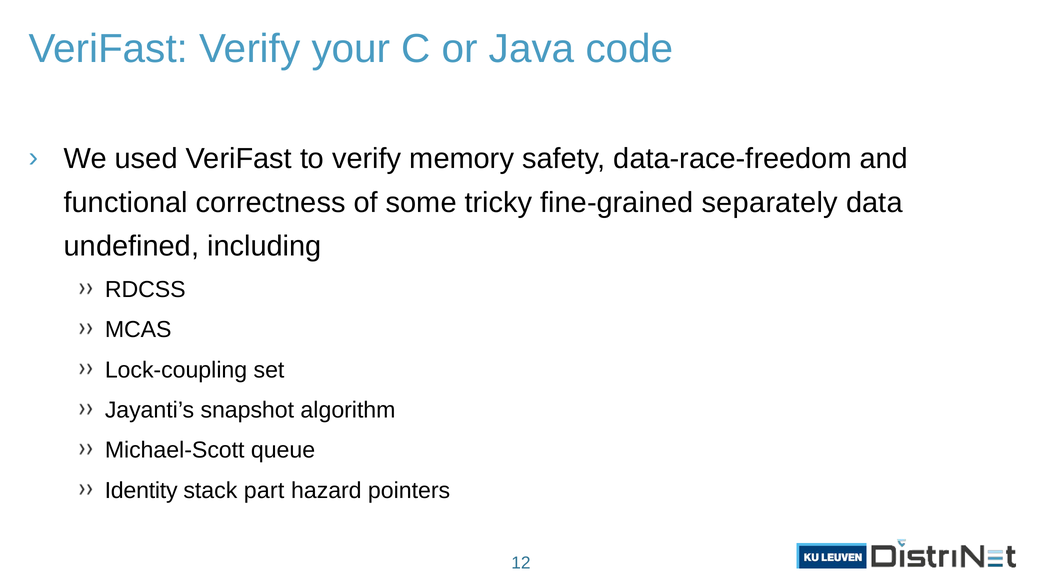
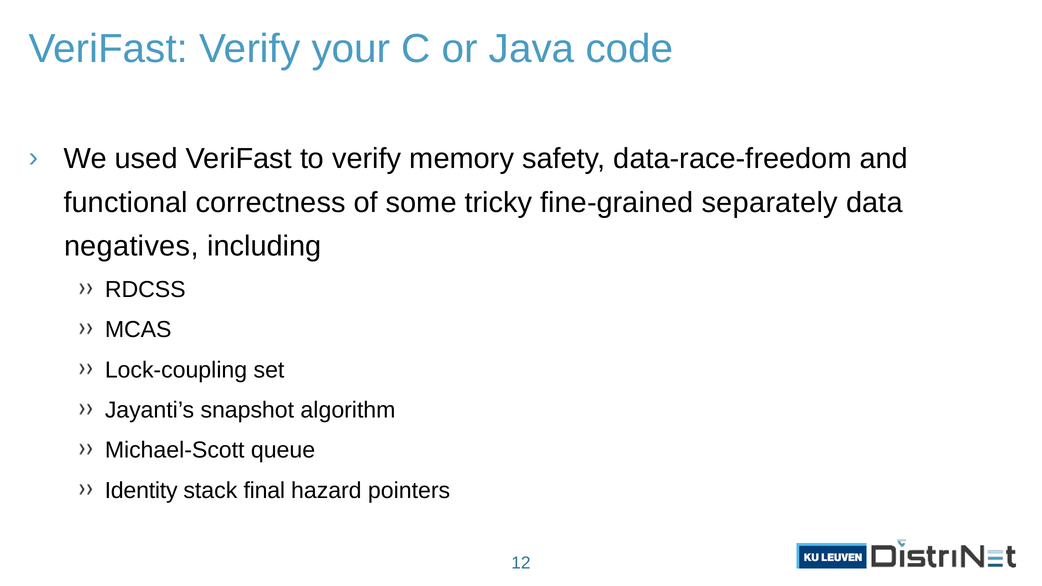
undefined: undefined -> negatives (131, 246)
part: part -> final (264, 491)
